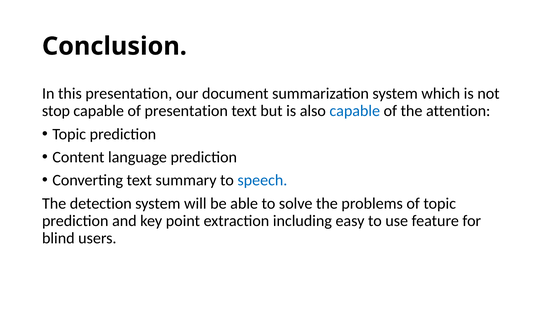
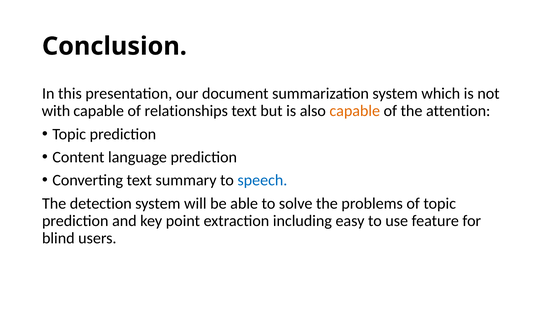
stop: stop -> with (56, 111)
of presentation: presentation -> relationships (186, 111)
capable colour: blue -> orange (355, 111)
